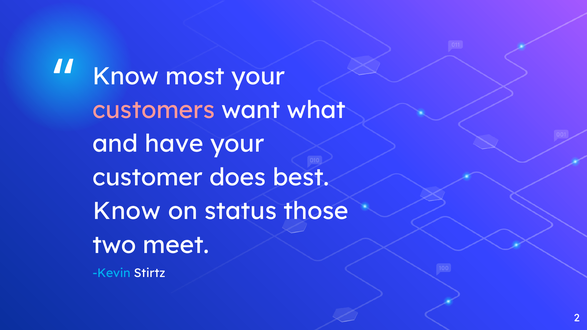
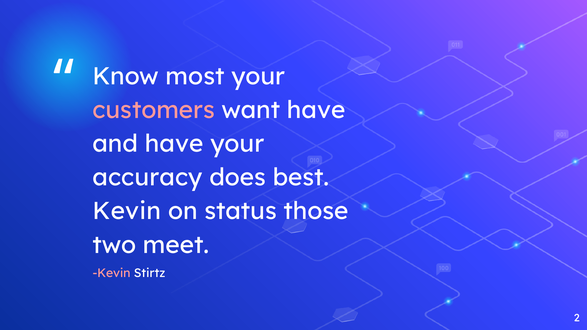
want what: what -> have (316, 110)
customer: customer -> accuracy (147, 178)
Know: Know -> Kevin (127, 211)
Kevin colour: light blue -> pink (112, 273)
